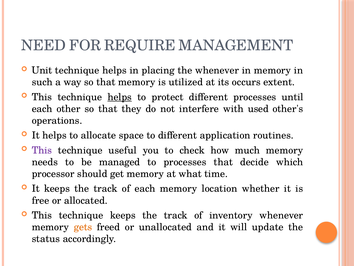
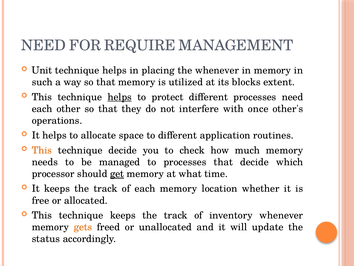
occurs: occurs -> blocks (246, 82)
processes until: until -> need (292, 97)
used: used -> once (258, 109)
This colour: purple -> orange (42, 150)
technique useful: useful -> decide (123, 150)
get underline: none -> present (117, 174)
